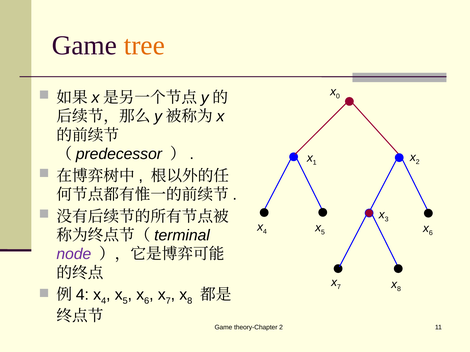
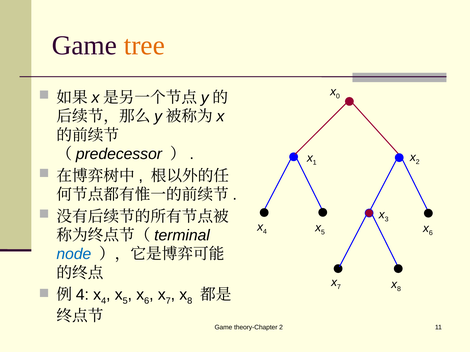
node colour: purple -> blue (74, 254)
